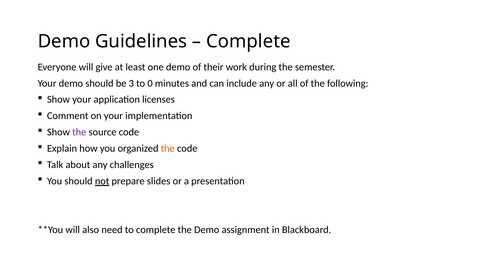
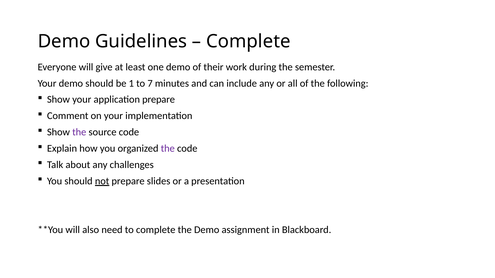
3: 3 -> 1 (131, 83)
0: 0 -> 7 (150, 83)
application licenses: licenses -> prepare (159, 100)
the colour: orange -> purple (168, 149)
